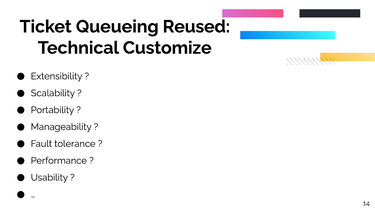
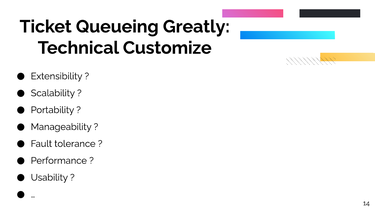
Reused: Reused -> Greatly (196, 27)
